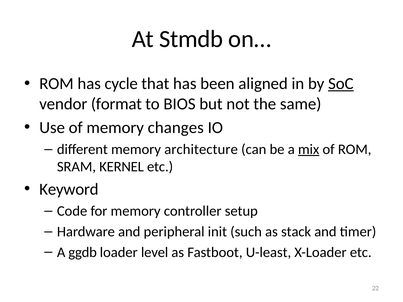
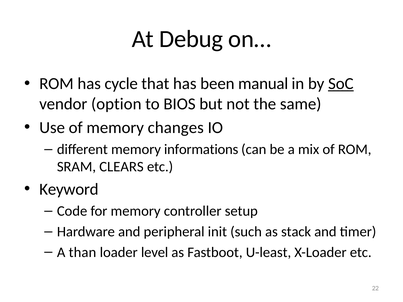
Stmdb: Stmdb -> Debug (191, 39)
aligned: aligned -> manual (263, 84)
format: format -> option (116, 104)
architecture: architecture -> informations (201, 149)
mix underline: present -> none (309, 149)
KERNEL: KERNEL -> CLEARS (121, 167)
ggdb: ggdb -> than (82, 252)
